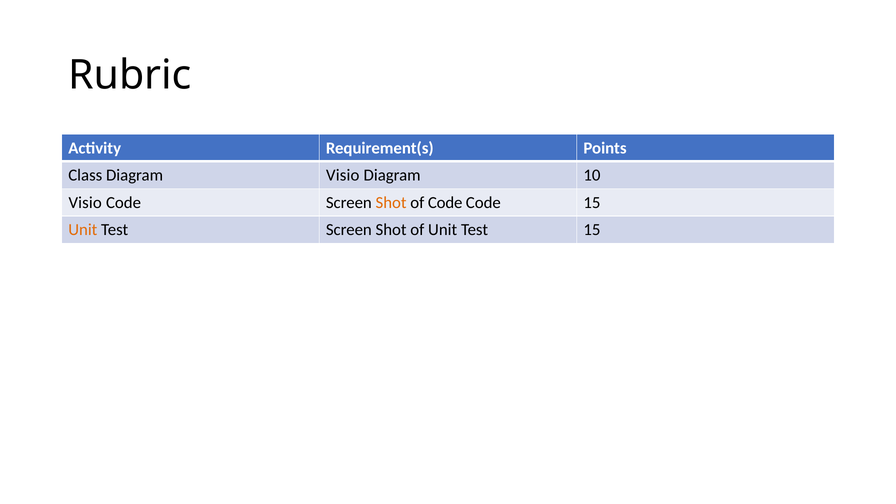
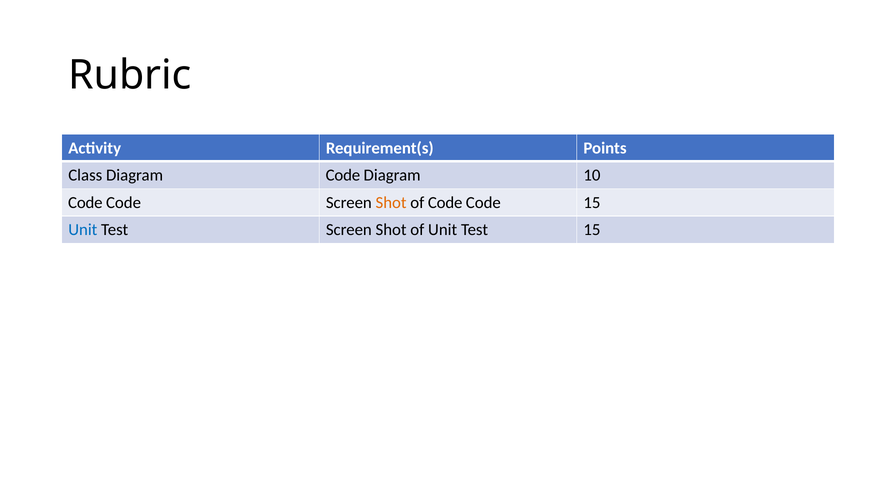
Diagram Visio: Visio -> Code (343, 175)
Visio: Visio -> Code (85, 202)
Unit colour: orange -> blue (83, 230)
